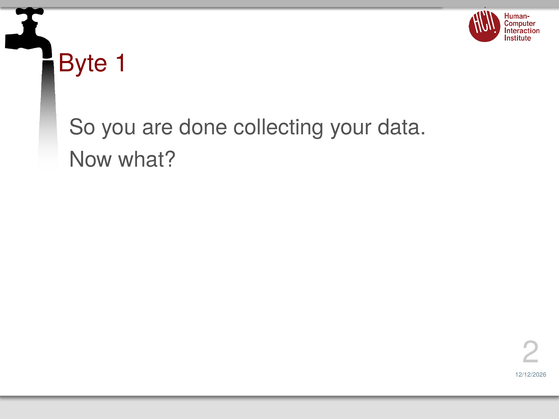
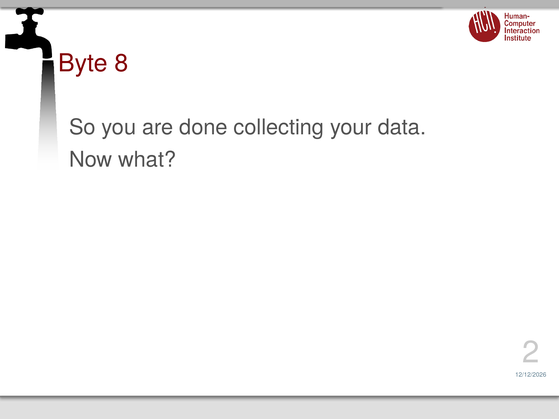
1: 1 -> 8 (121, 64)
